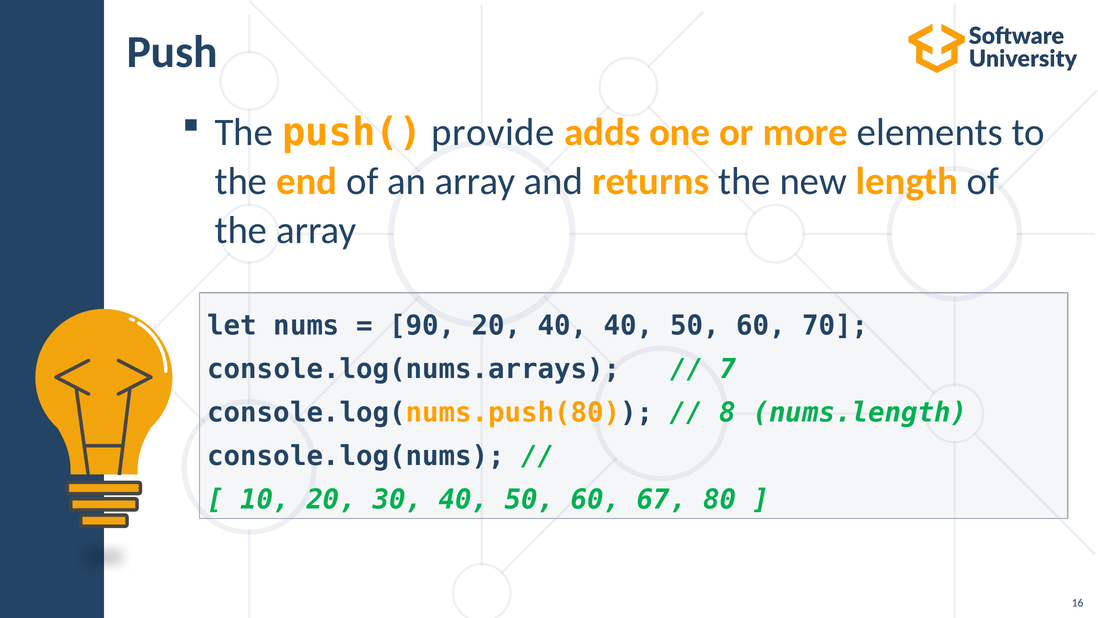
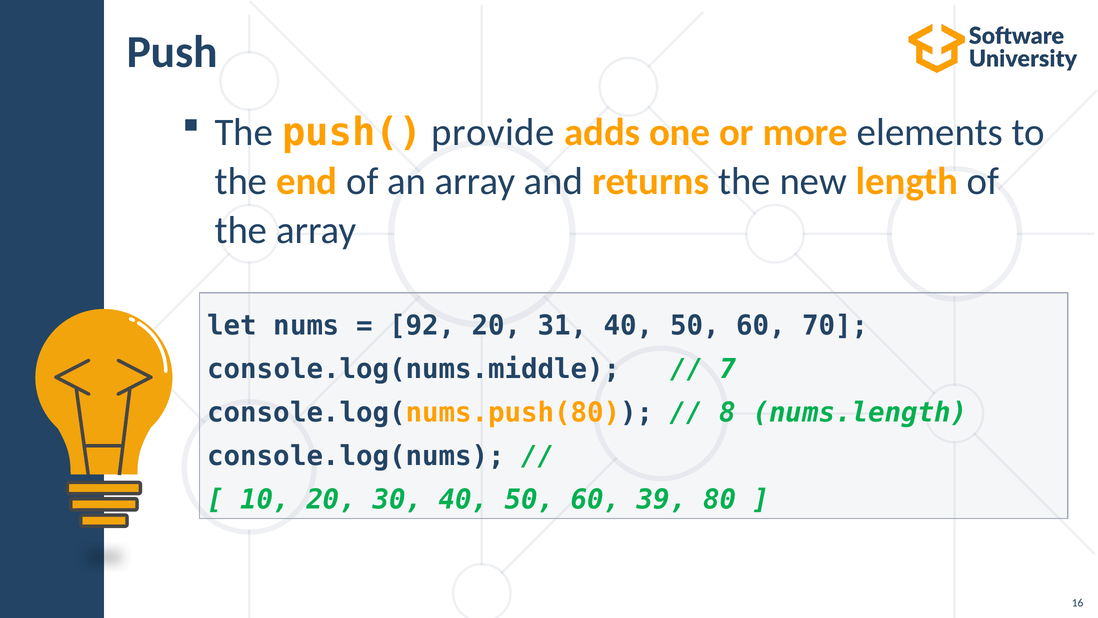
90: 90 -> 92 (422, 326)
20 40: 40 -> 31 (563, 326)
console.log(nums.arrays: console.log(nums.arrays -> console.log(nums.middle (414, 369)
67: 67 -> 39 (662, 499)
